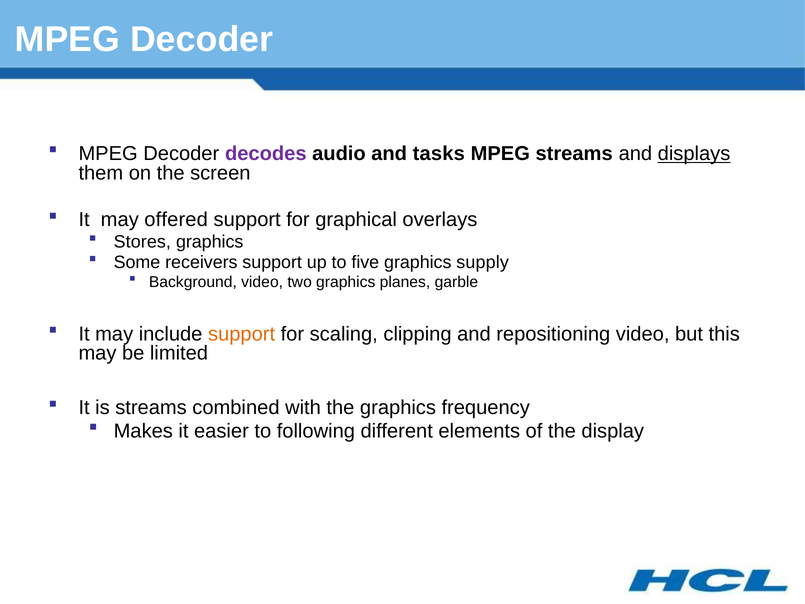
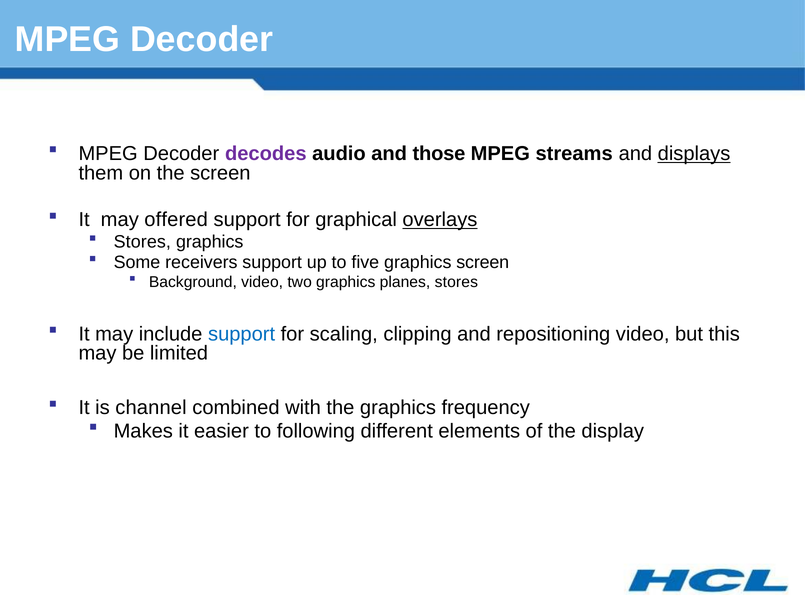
tasks: tasks -> those (439, 154)
overlays underline: none -> present (440, 220)
graphics supply: supply -> screen (483, 262)
planes garble: garble -> stores (456, 282)
support colour: orange -> blue (242, 334)
is streams: streams -> channel (151, 408)
